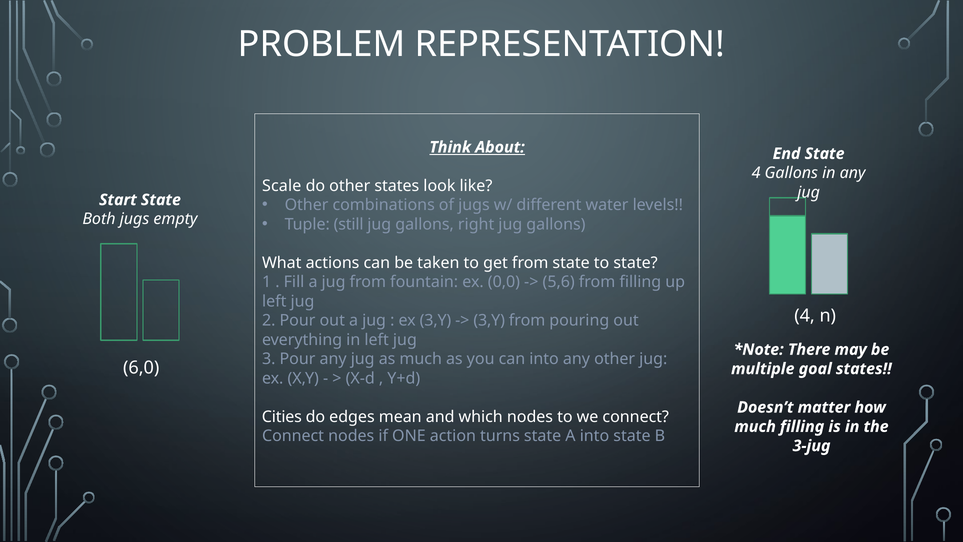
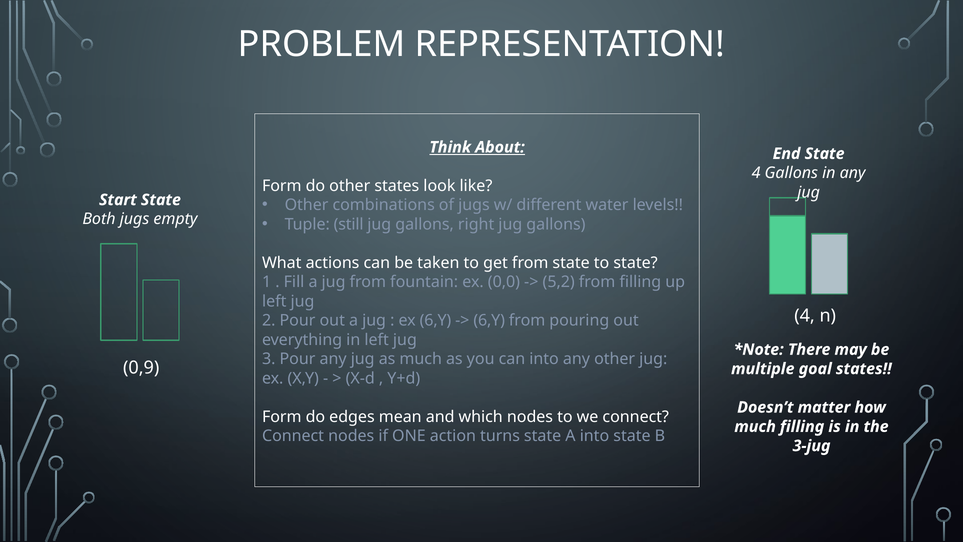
Scale: Scale -> Form (282, 186)
5,6: 5,6 -> 5,2 (559, 282)
ex 3,Y: 3,Y -> 6,Y (435, 320)
3,Y: 3,Y -> 6,Y (489, 320)
6,0: 6,0 -> 0,9 (141, 368)
Cities: Cities -> Form (282, 417)
